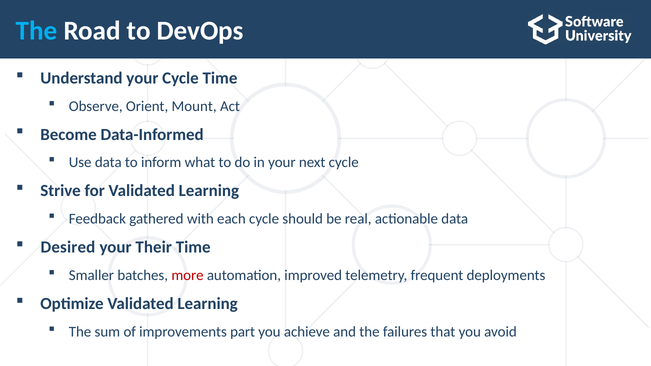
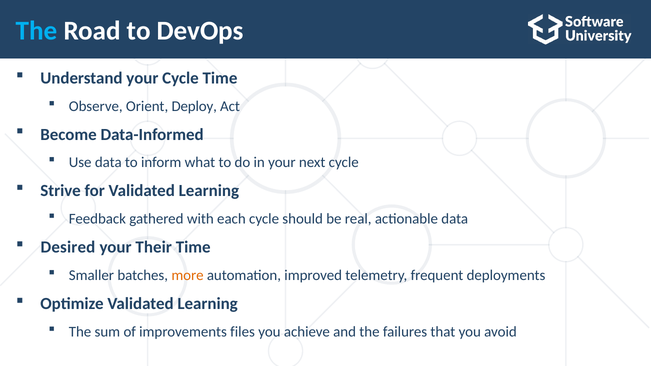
Mount: Mount -> Deploy (194, 106)
more colour: red -> orange (187, 275)
part: part -> files (243, 332)
